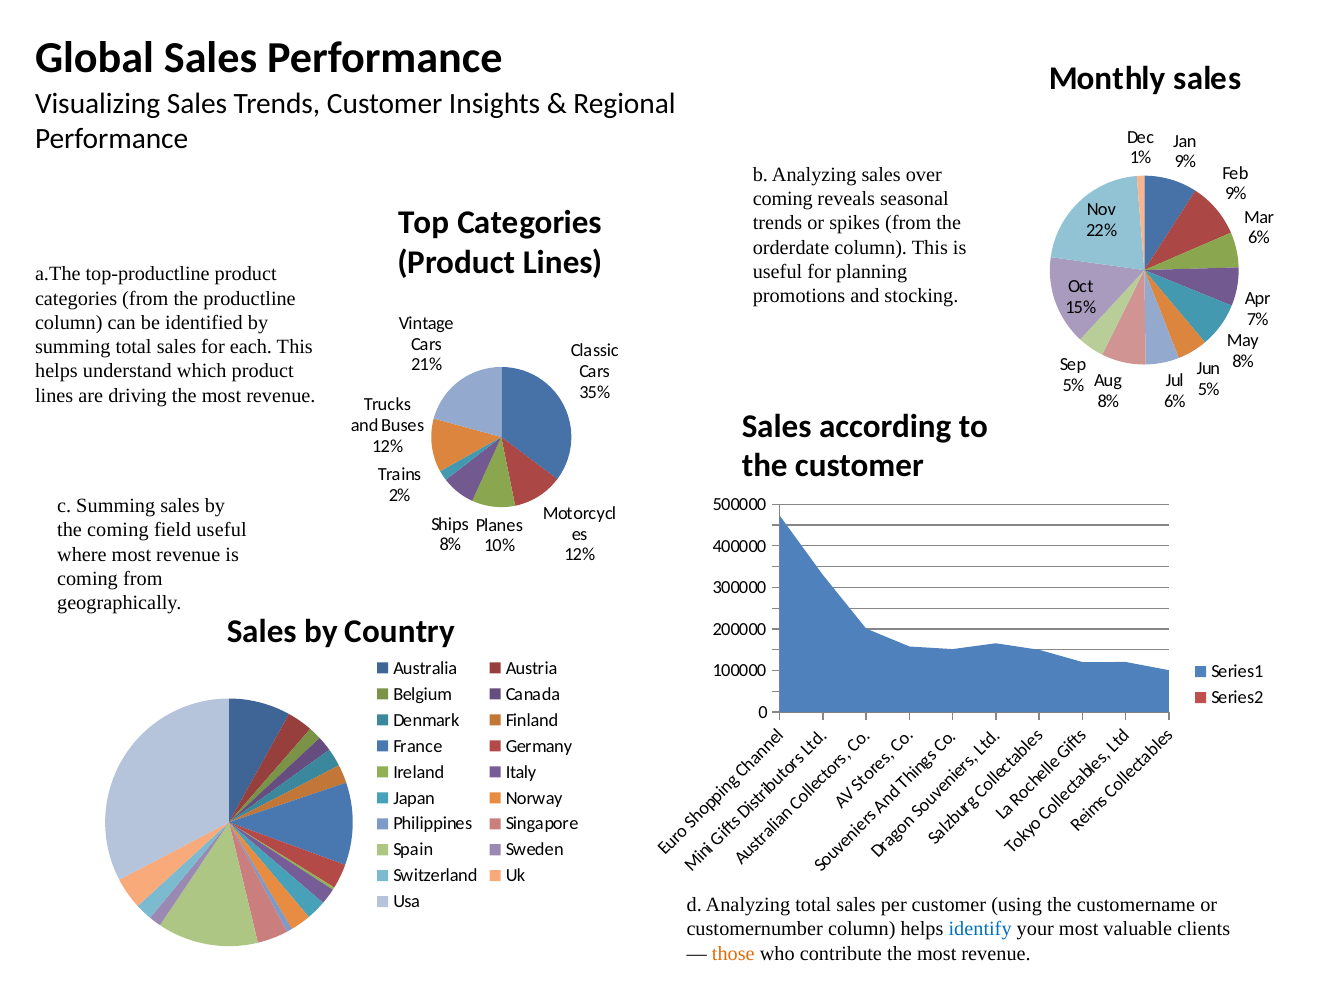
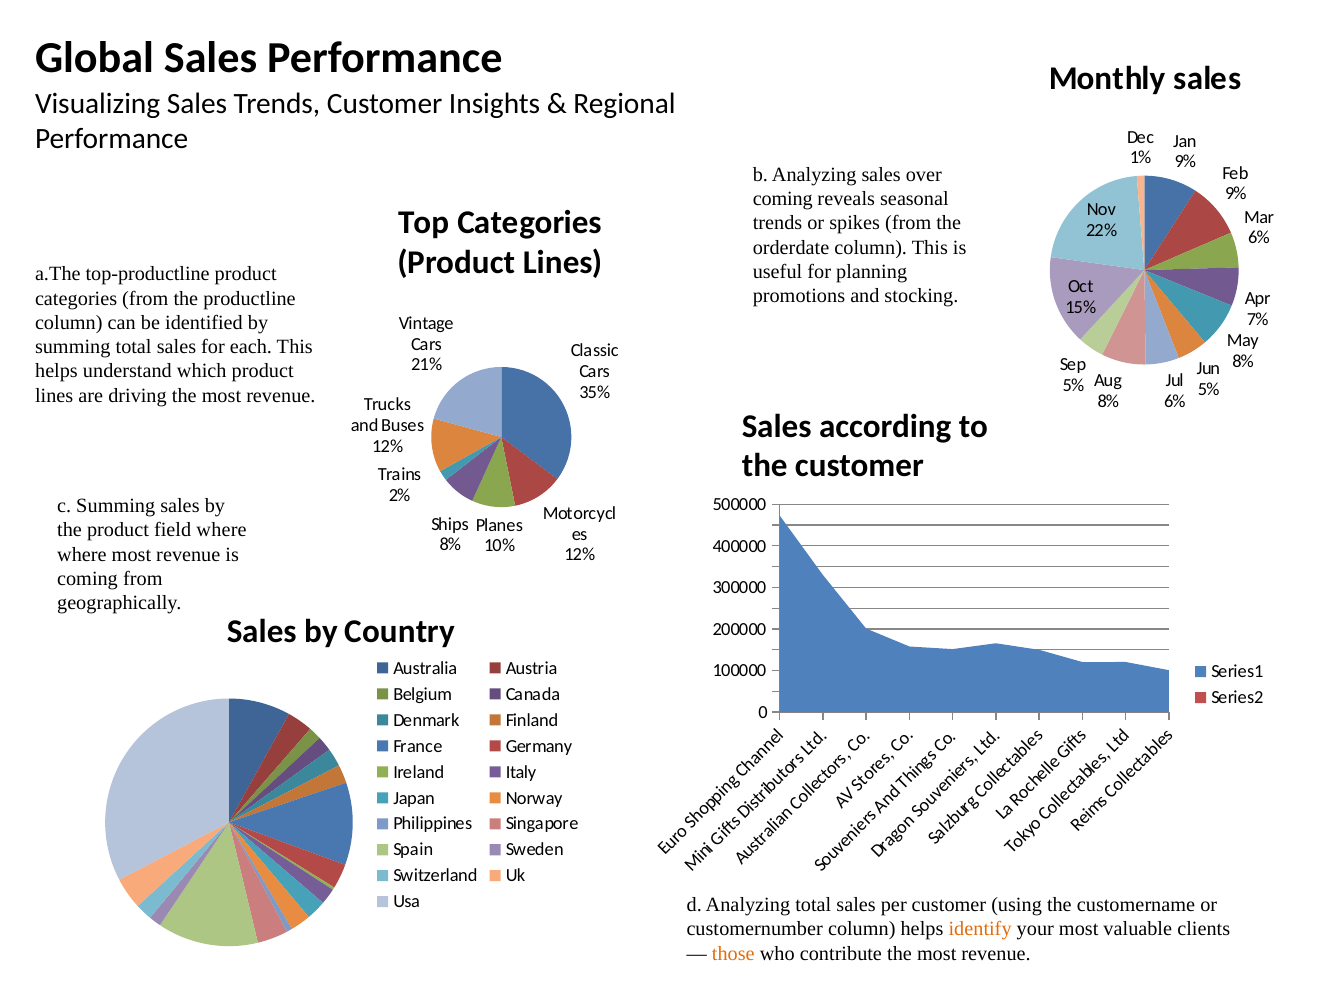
the coming: coming -> product (118, 530)
field useful: useful -> where (222, 530)
identify colour: blue -> orange (980, 929)
